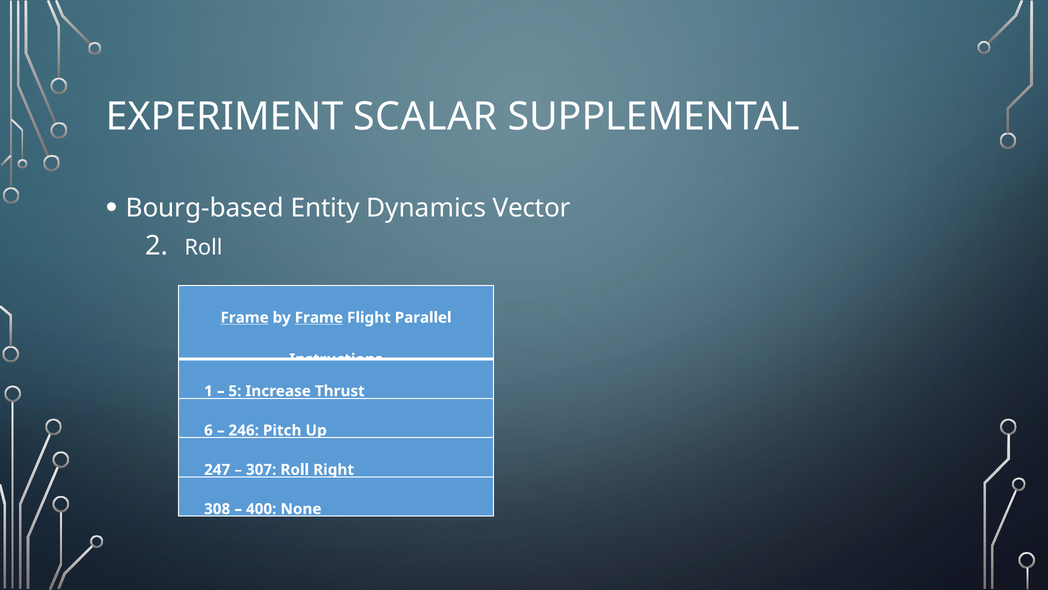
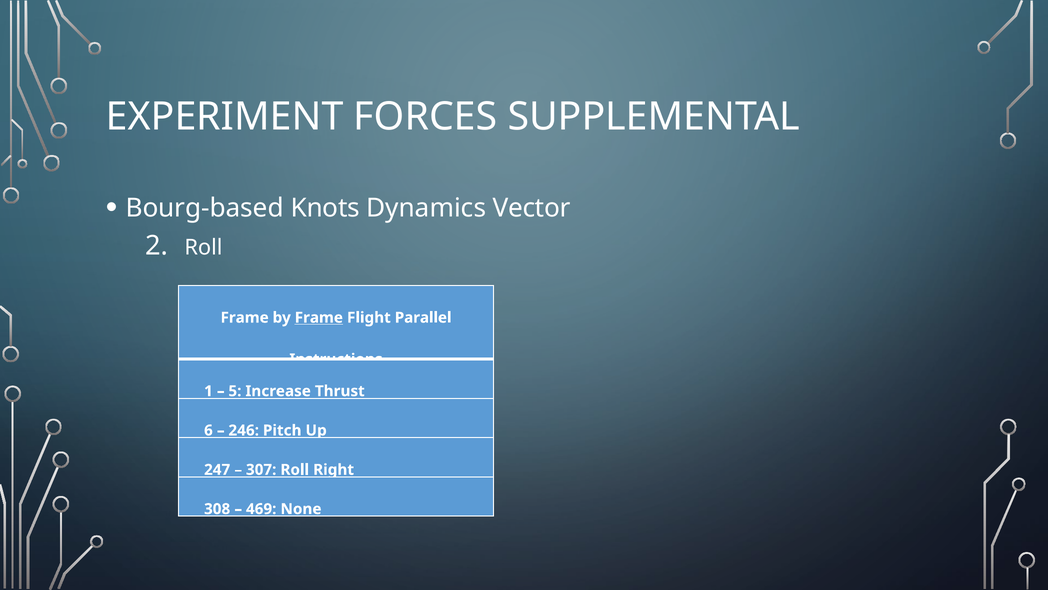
SCALAR: SCALAR -> FORCES (425, 116)
Entity: Entity -> Knots (325, 208)
Frame underline: present -> none (245, 317)
400: 400 -> 469 (261, 509)
